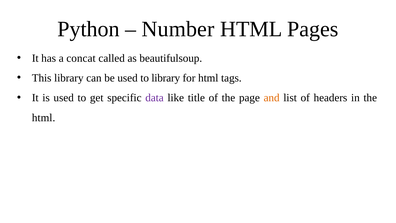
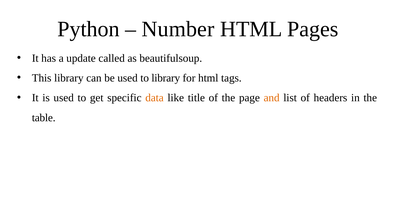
concat: concat -> update (81, 58)
data colour: purple -> orange (155, 98)
html: html -> table (44, 118)
